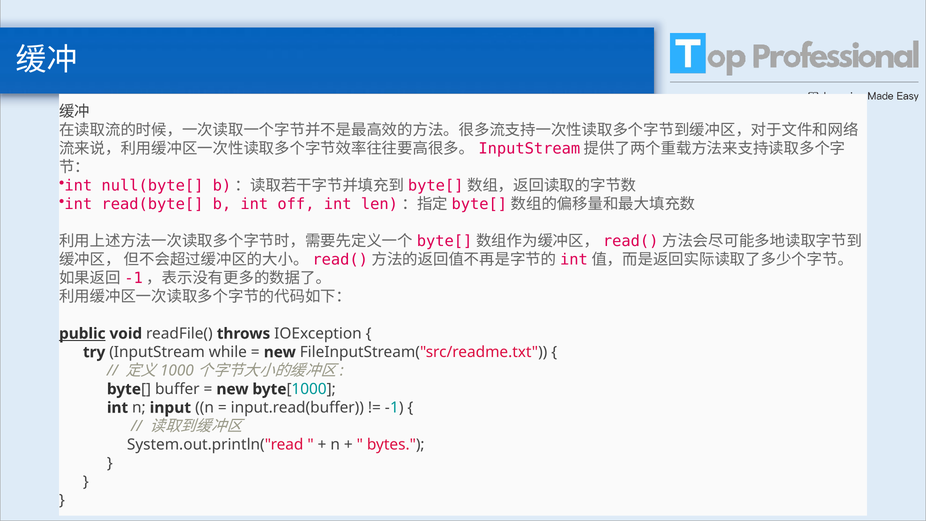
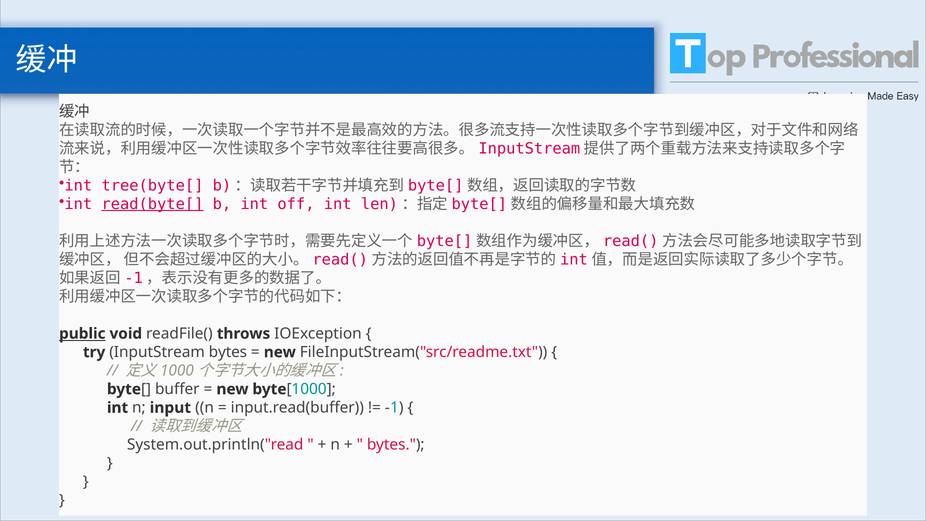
null(byte[: null(byte[ -> tree(byte[ (152, 185)
read(byte[ underline: none -> present (152, 204)
InputStream while: while -> bytes (228, 352)
